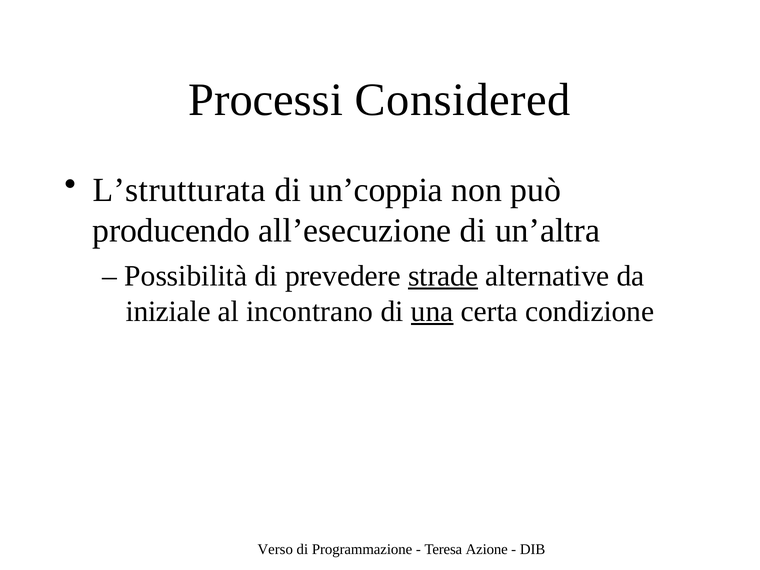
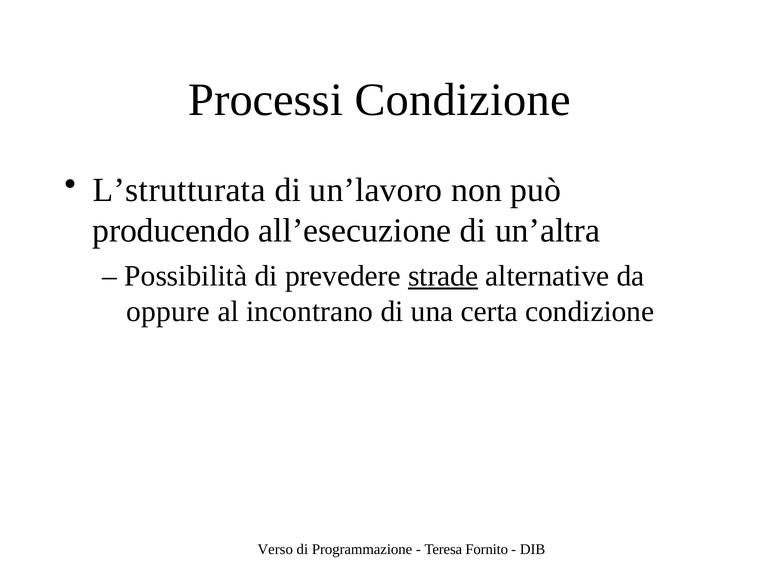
Processi Considered: Considered -> Condizione (463, 100)
un’coppia: un’coppia -> un’lavoro (376, 190)
iniziale: iniziale -> oppure (168, 311)
una underline: present -> none (432, 311)
Azione: Azione -> Fornito (487, 549)
